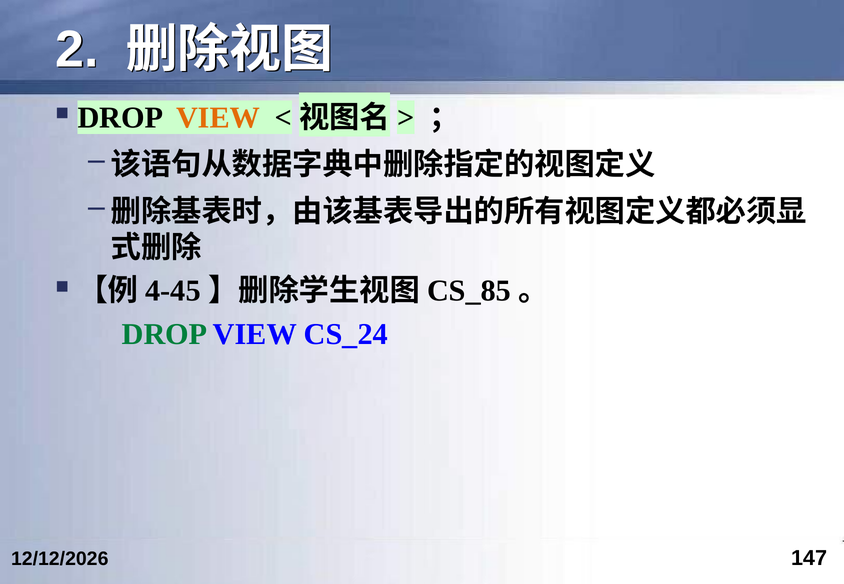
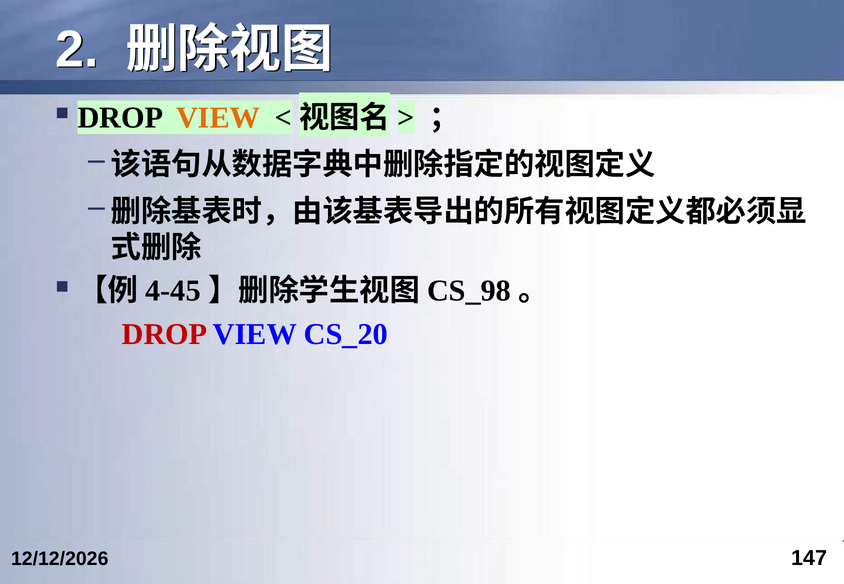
CS_85: CS_85 -> CS_98 (469, 291)
DROP colour: green -> red (165, 334)
CS_24: CS_24 -> CS_20 (346, 334)
